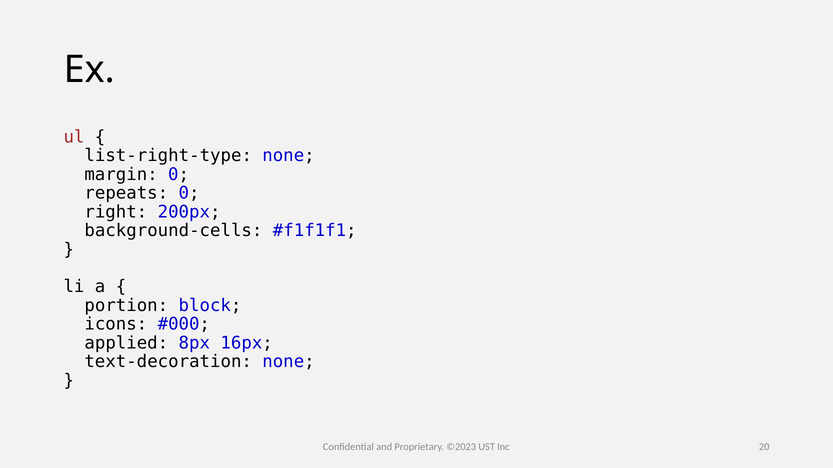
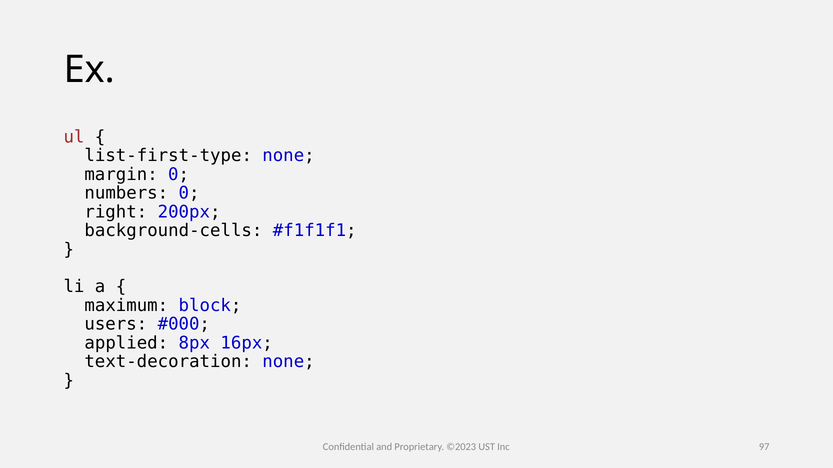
list-right-type: list-right-type -> list-first-type (168, 156)
repeats: repeats -> numbers (126, 193)
portion: portion -> maximum (126, 306)
icons: icons -> users (116, 325)
20: 20 -> 97 (764, 447)
